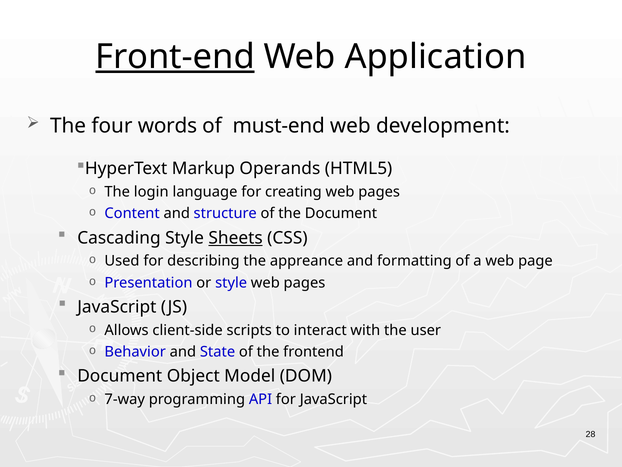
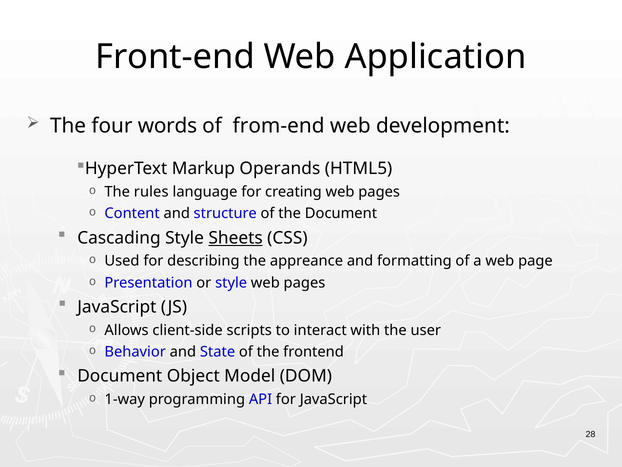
Front-end underline: present -> none (175, 57)
must-end: must-end -> from-end (279, 126)
login: login -> rules (151, 192)
7-way: 7-way -> 1-way (125, 399)
